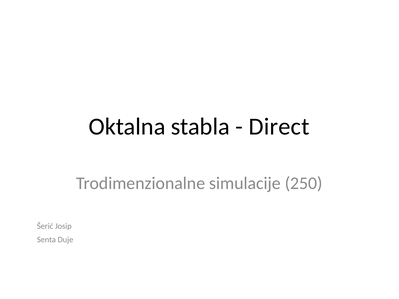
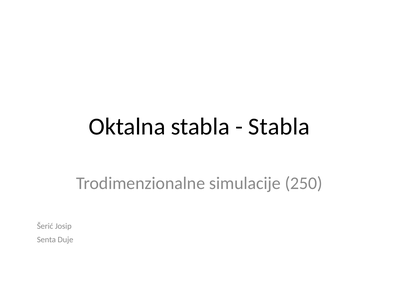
Direct: Direct -> Stabla (279, 127)
